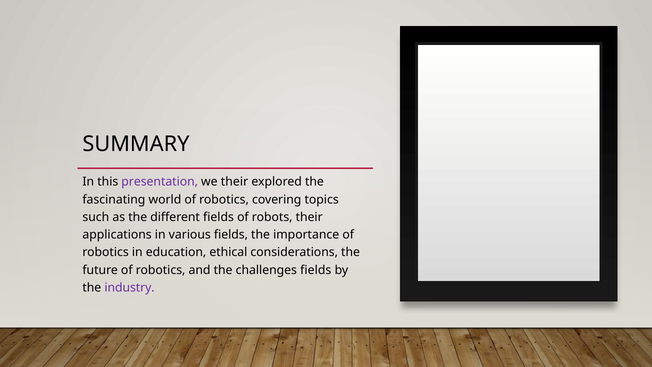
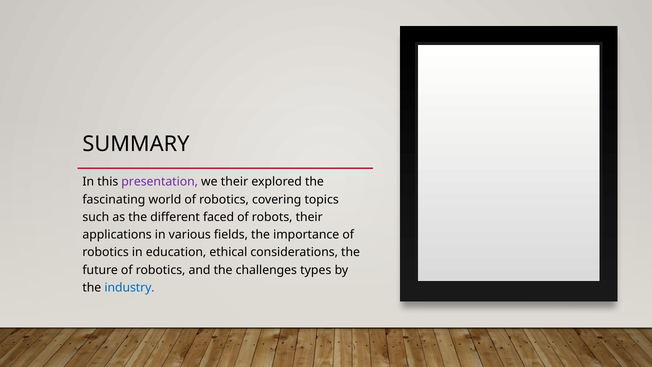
different fields: fields -> faced (219, 217)
challenges fields: fields -> types (316, 270)
industry colour: purple -> blue (130, 287)
